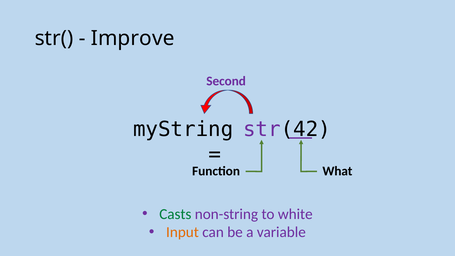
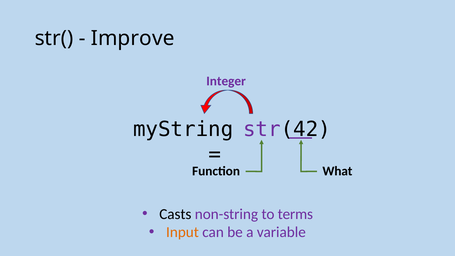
Second: Second -> Integer (226, 81)
Casts colour: green -> black (175, 214)
white: white -> terms (295, 214)
